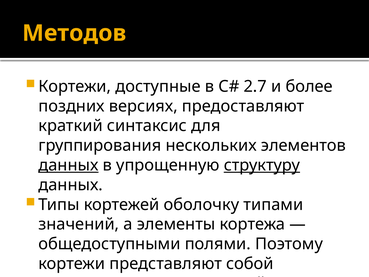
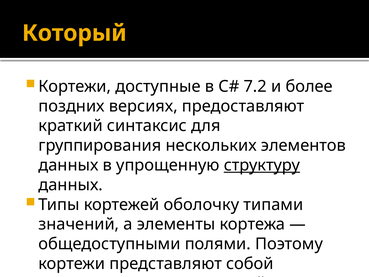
Методов: Методов -> Который (74, 33)
2.7: 2.7 -> 7.2 (255, 86)
данных underline: present -> none (68, 165)
